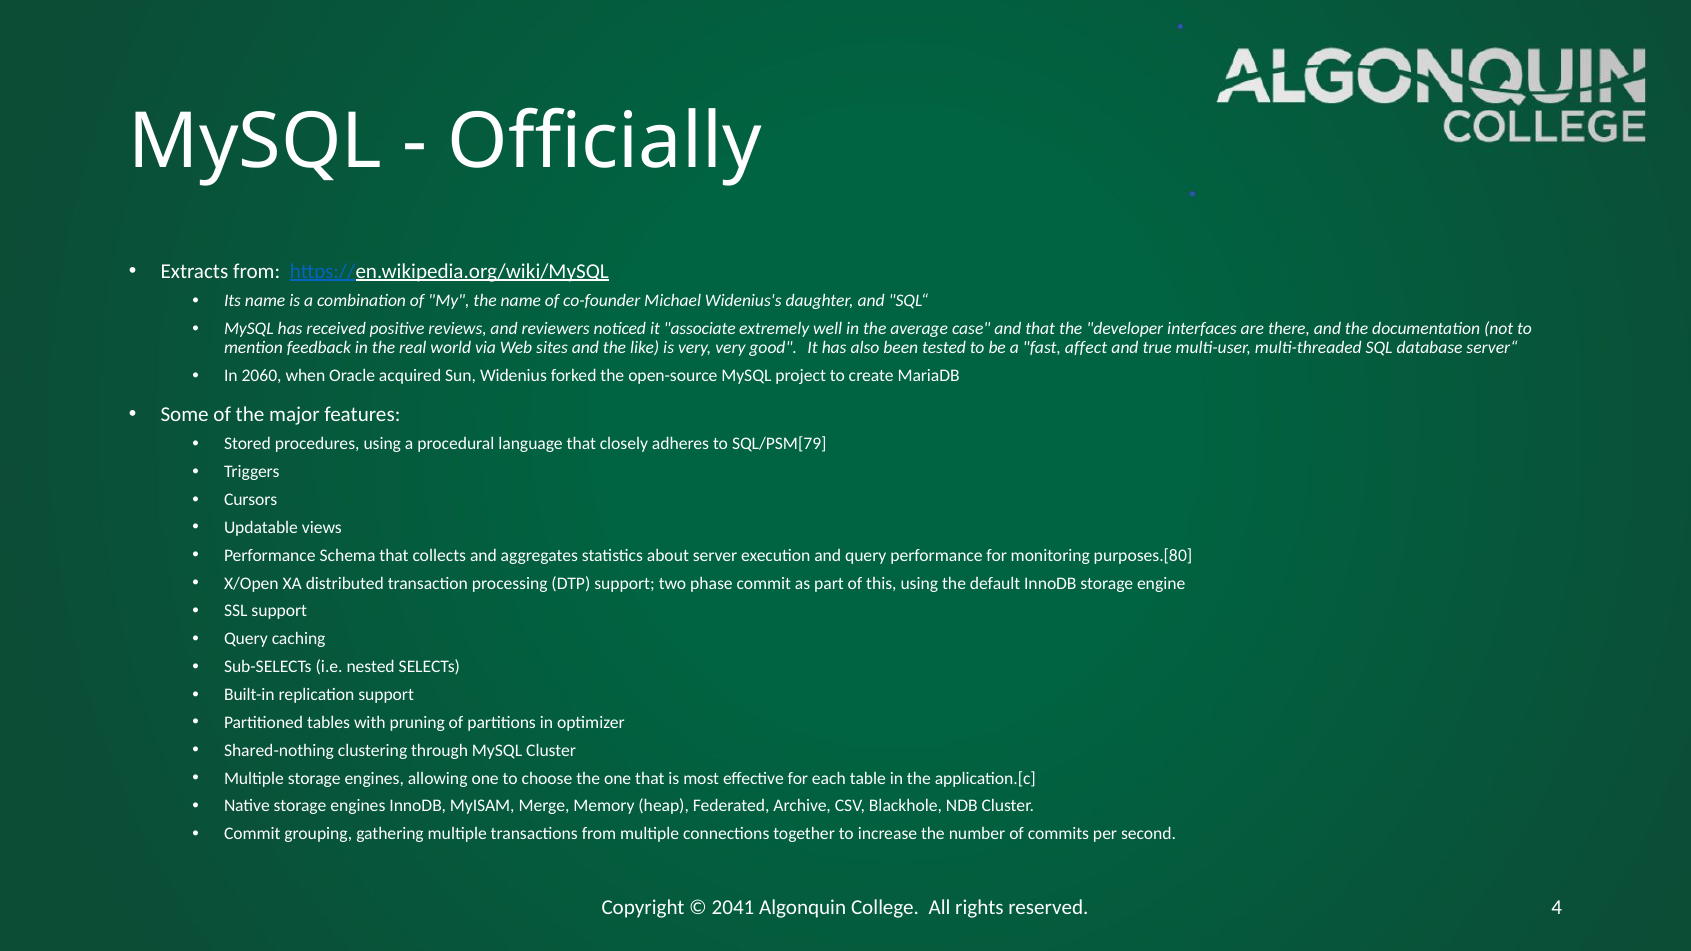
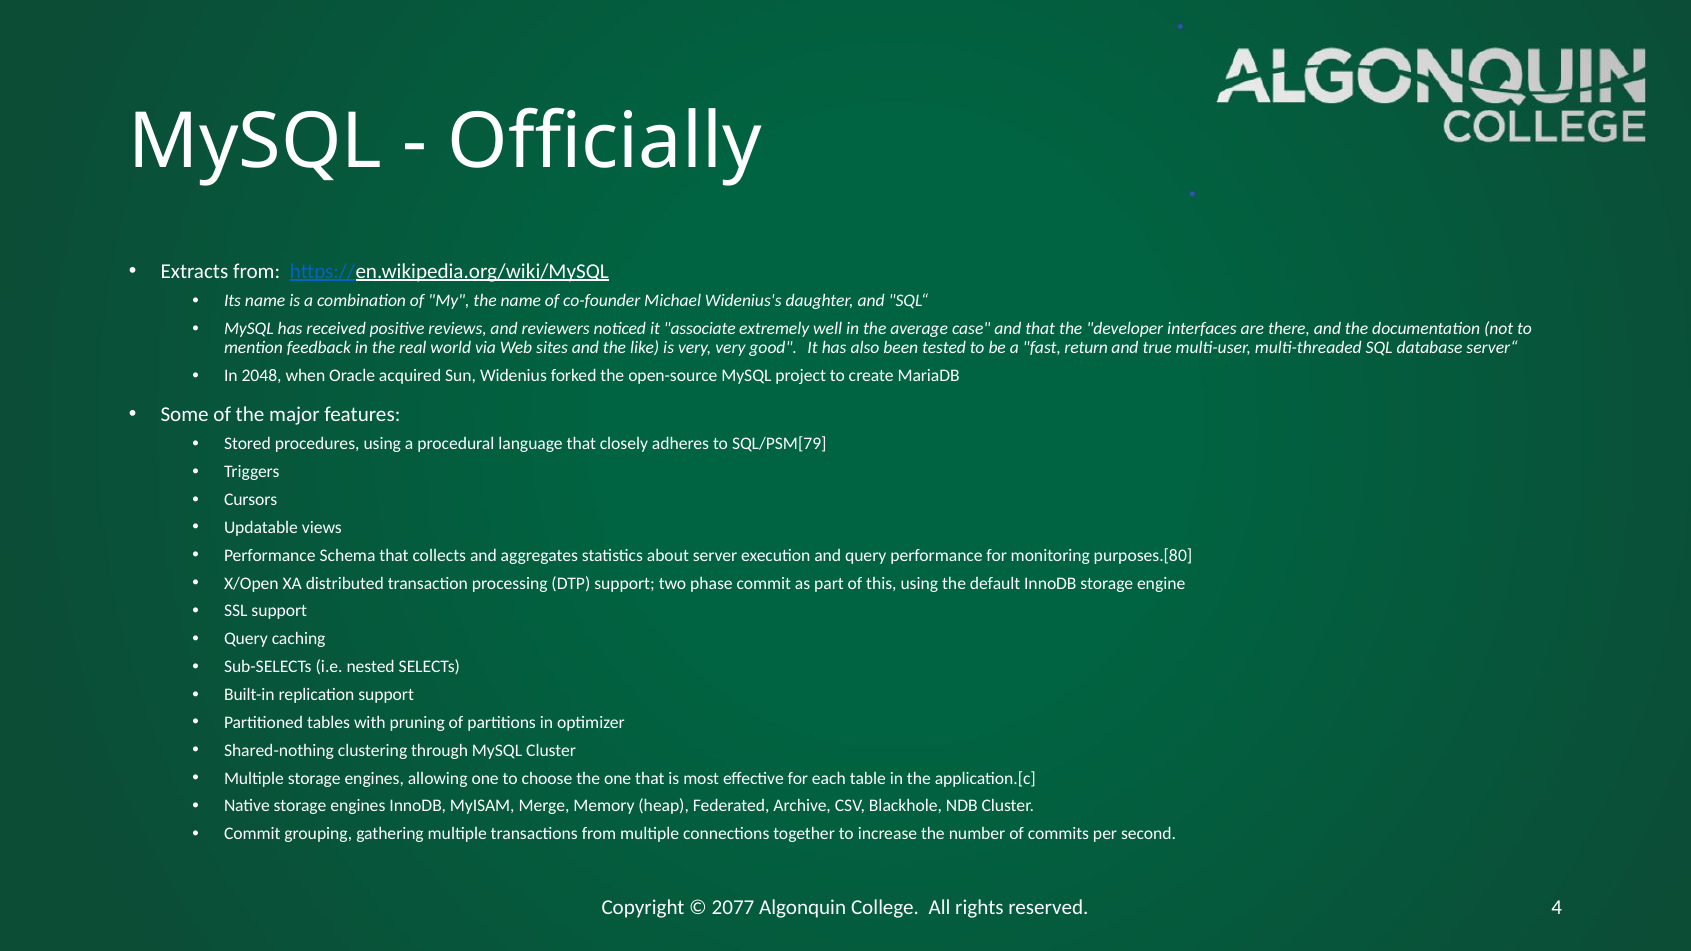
affect: affect -> return (1086, 348)
2060: 2060 -> 2048 (262, 376)
2041: 2041 -> 2077 (733, 908)
